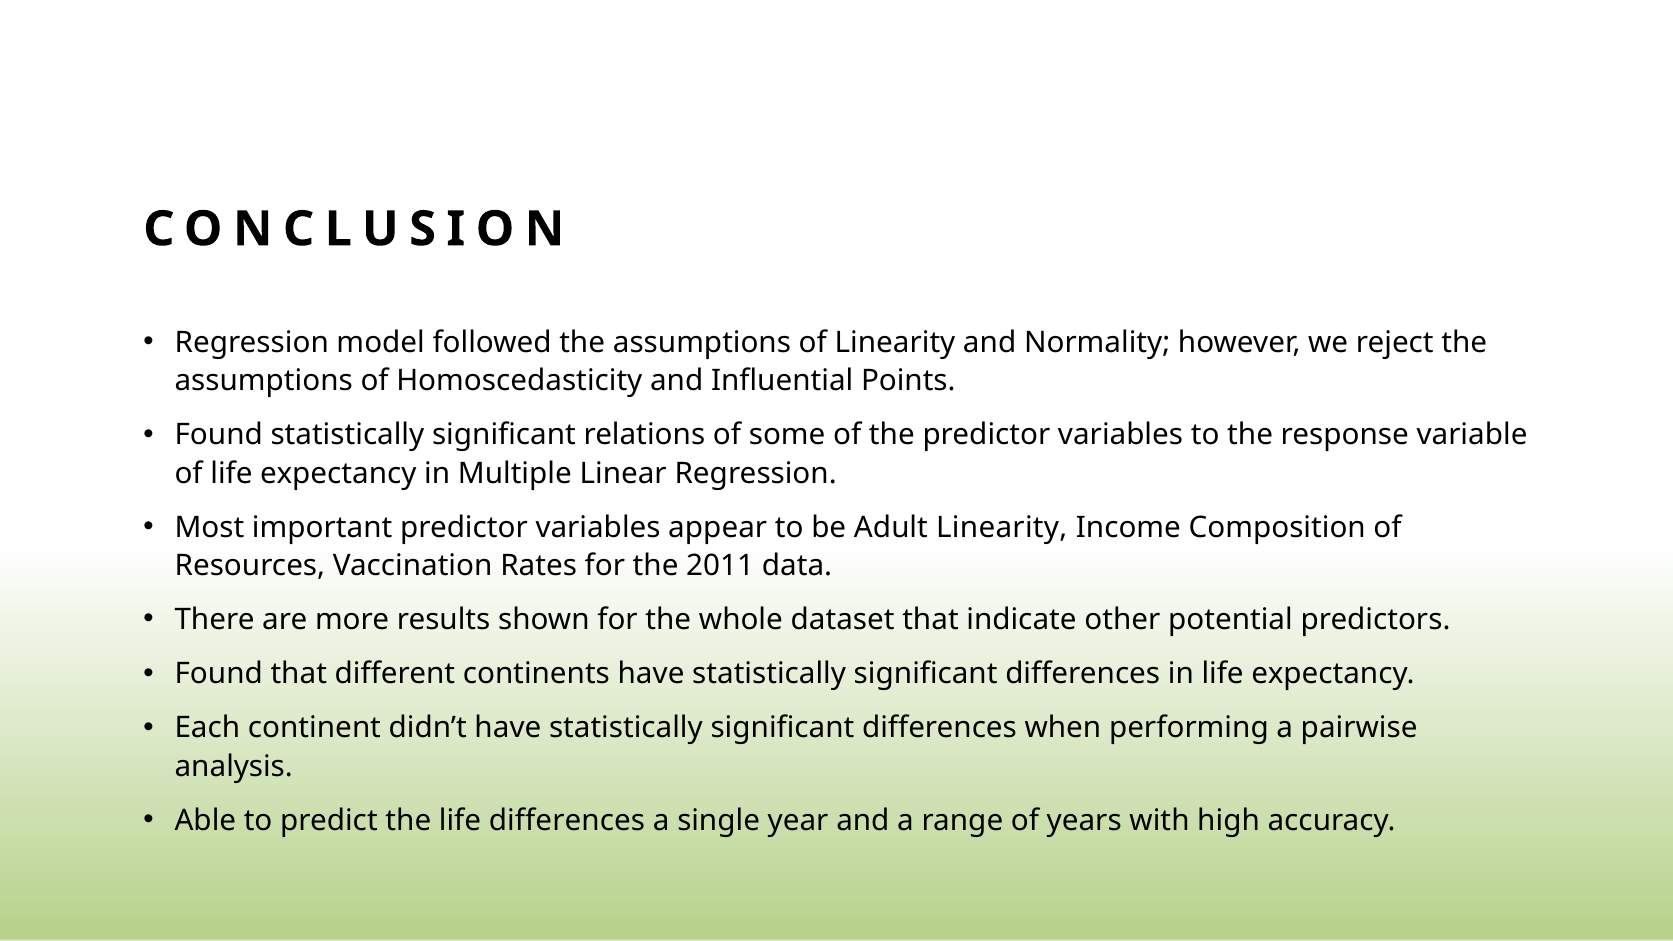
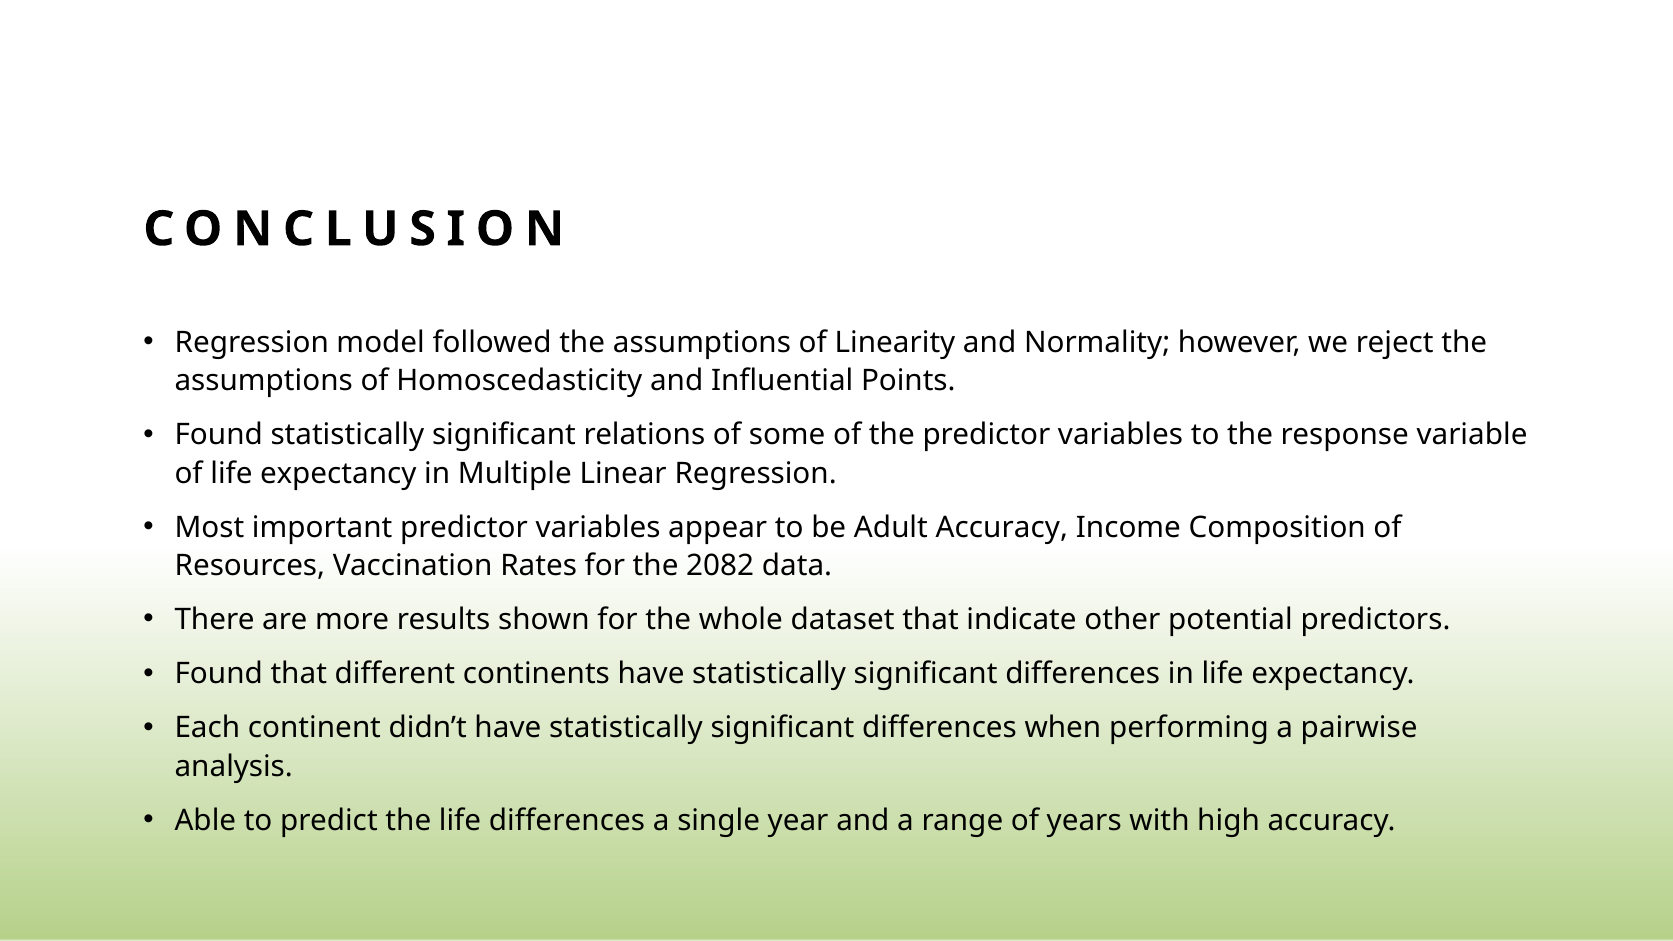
Adult Linearity: Linearity -> Accuracy (1002, 527)
2011: 2011 -> 2082 (720, 566)
